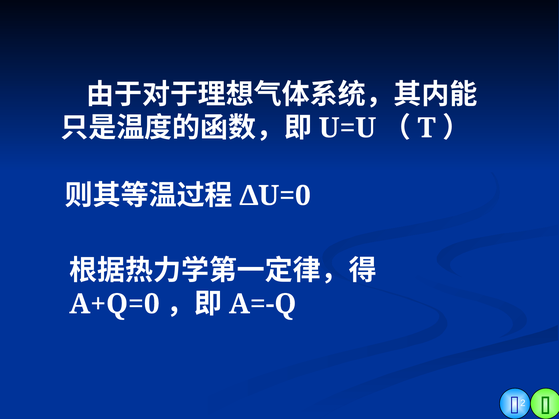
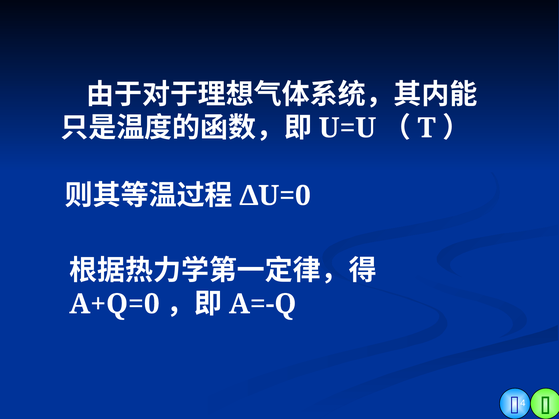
2: 2 -> 4 (523, 403)
